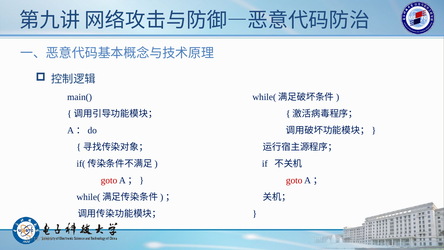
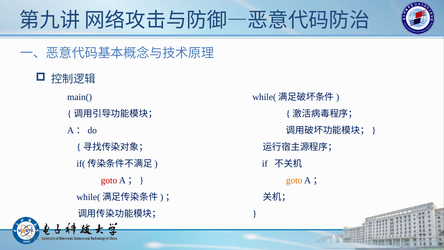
goto colour: red -> orange (294, 180)
